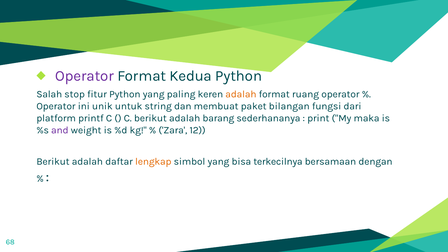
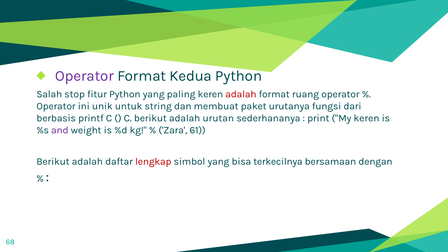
adalah colour: orange -> red (241, 94)
bilangan: bilangan -> urutanya (289, 106)
platform: platform -> berbasis (56, 118)
barang: barang -> urutan (218, 118)
My maka: maka -> keren (367, 118)
12: 12 -> 61 (198, 130)
lengkap colour: orange -> red (153, 162)
